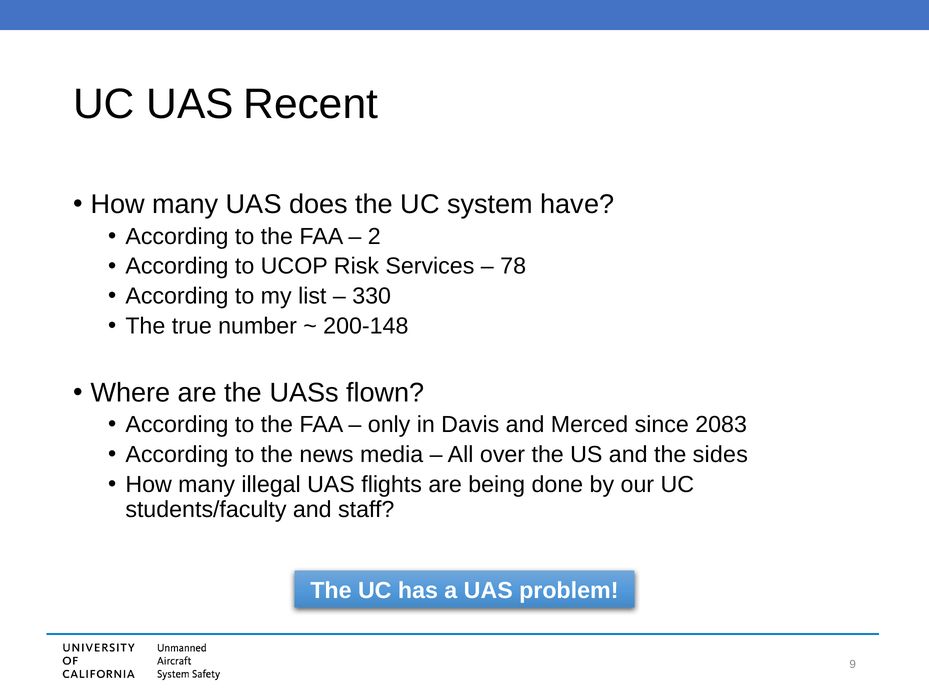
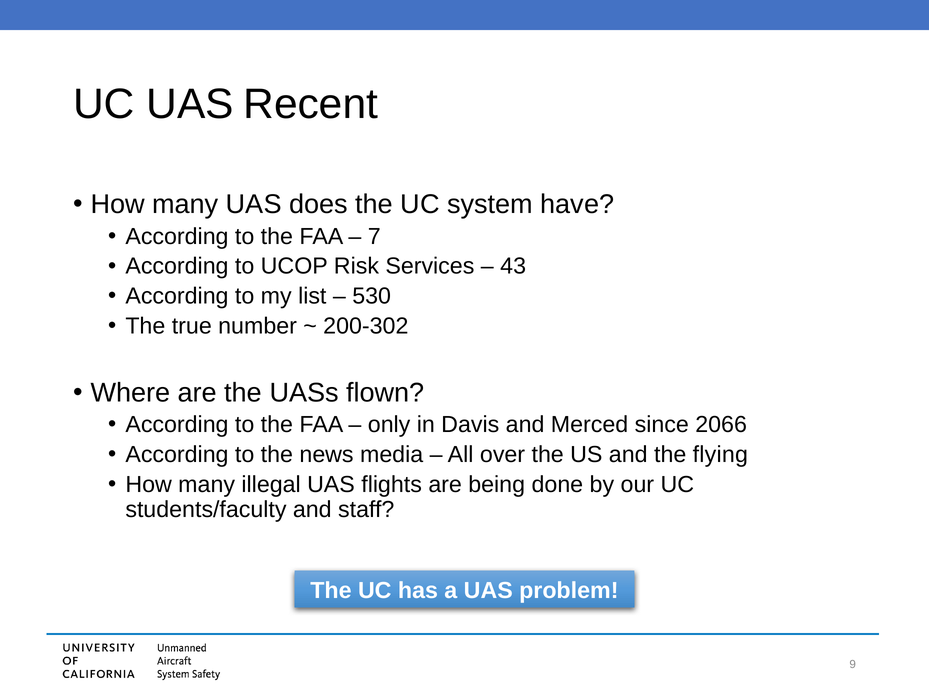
2: 2 -> 7 (374, 237)
78: 78 -> 43 (513, 267)
330: 330 -> 530 (372, 296)
200-148: 200-148 -> 200-302 (366, 326)
2083: 2083 -> 2066 (721, 425)
sides: sides -> flying (720, 455)
